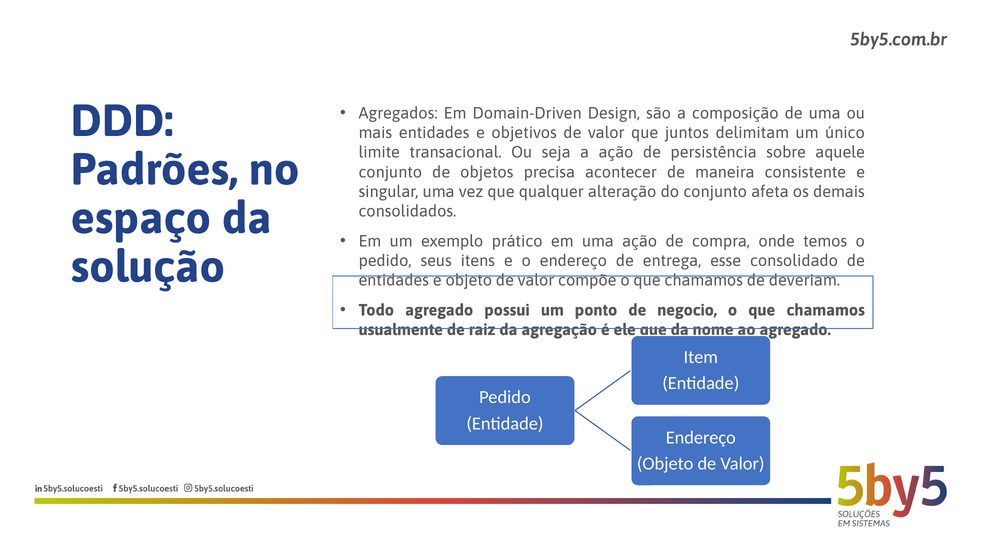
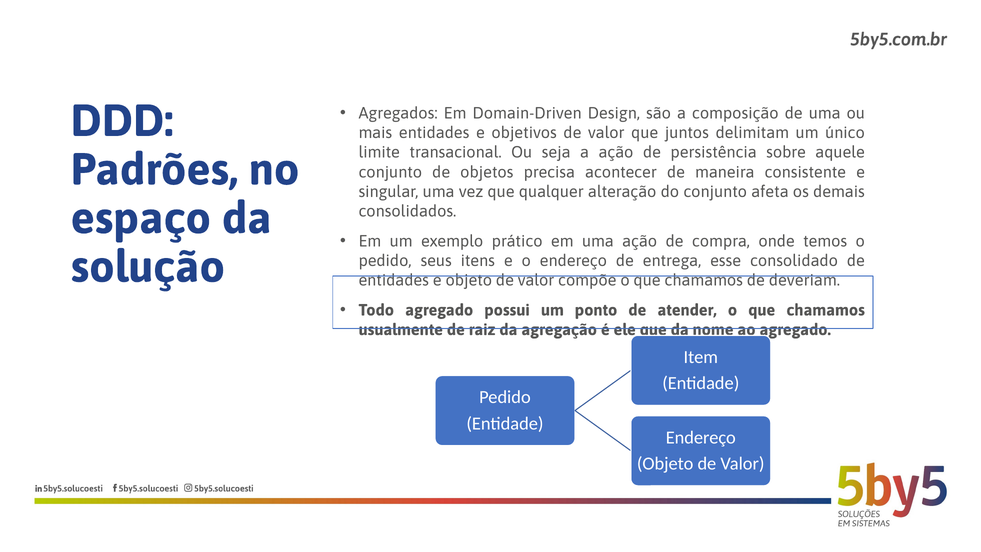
negocio: negocio -> atender (687, 310)
